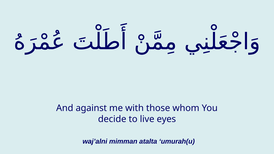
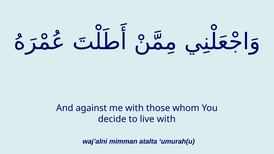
live eyes: eyes -> with (166, 119)
